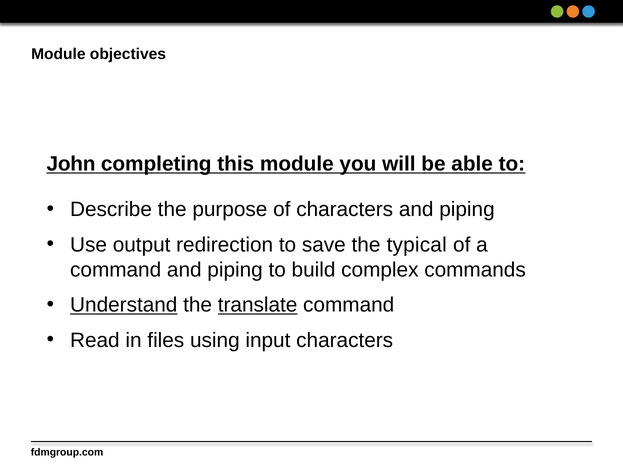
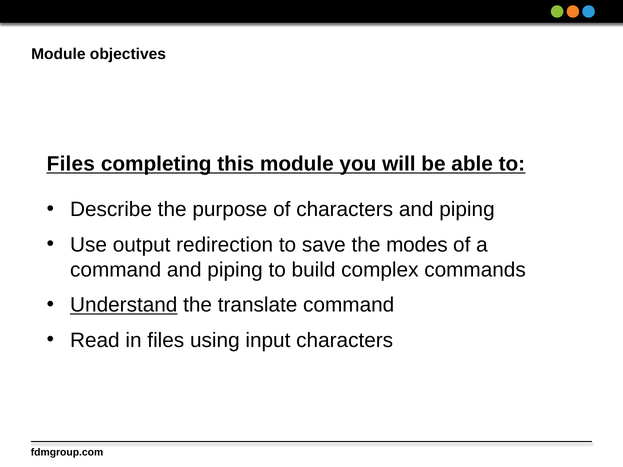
John: John -> Files (71, 164)
typical: typical -> modes (417, 245)
translate underline: present -> none (258, 305)
